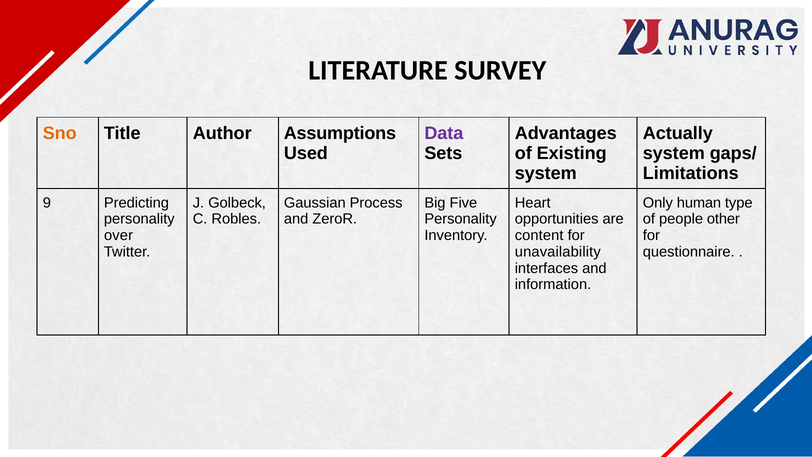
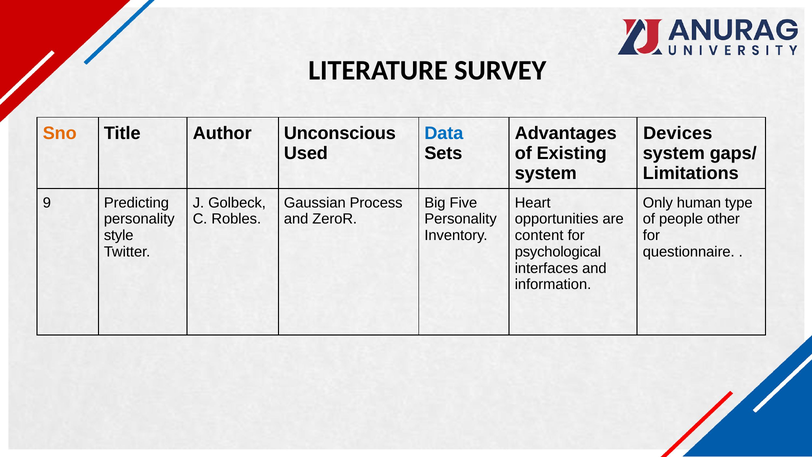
Assumptions: Assumptions -> Unconscious (340, 133)
Data colour: purple -> blue (444, 133)
Actually: Actually -> Devices (678, 133)
over: over -> style (119, 235)
unavailability: unavailability -> psychological (558, 252)
